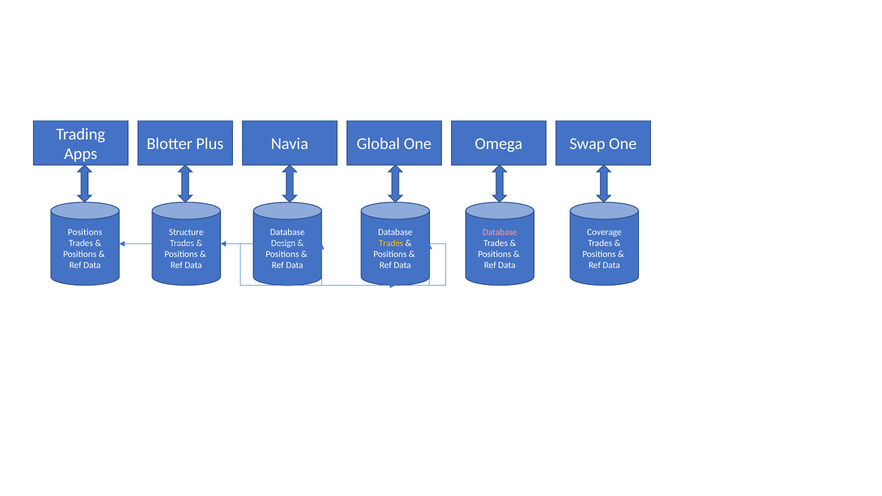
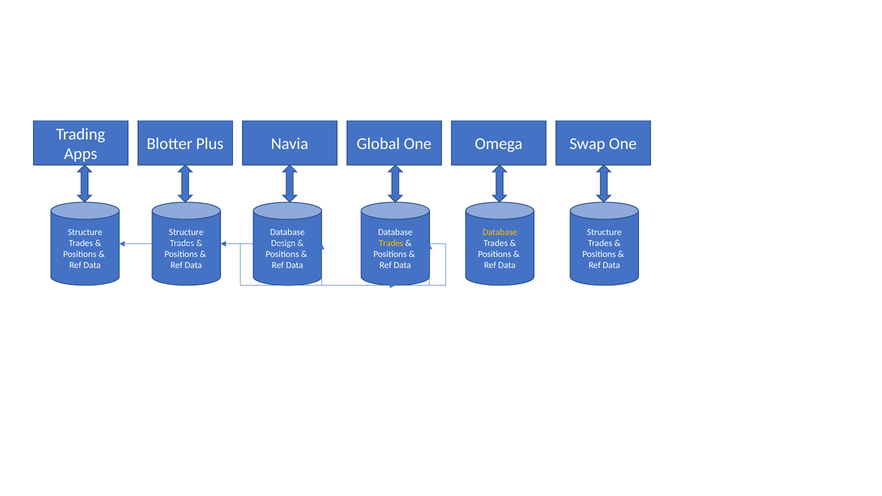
Positions: Positions -> Structure (85, 232)
Database colour: pink -> yellow (500, 232)
Coverage: Coverage -> Structure (604, 232)
